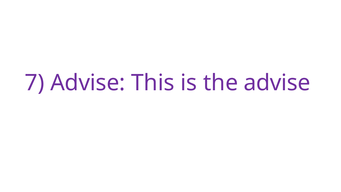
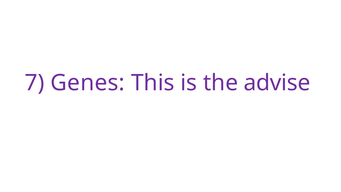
7 Advise: Advise -> Genes (88, 83)
